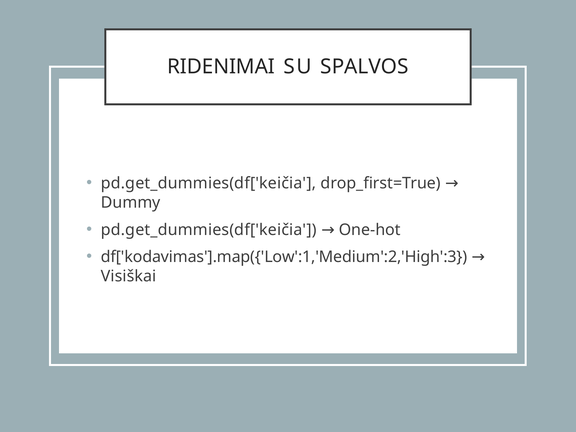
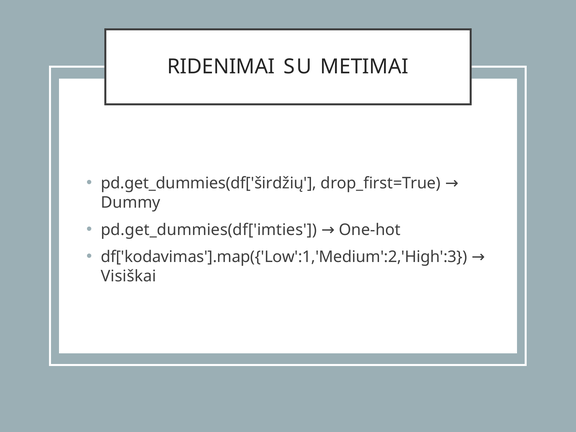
SPALVOS: SPALVOS -> METIMAI (364, 67)
pd.get_dummies(df['keičia: pd.get_dummies(df['keičia -> pd.get_dummies(df['širdžių (209, 183)
pd.get_dummies(df['keičia: pd.get_dummies(df['keičia -> pd.get_dummies(df['imties (209, 230)
